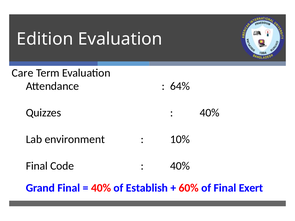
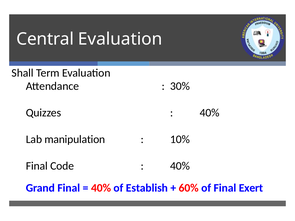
Edition: Edition -> Central (45, 39)
Care: Care -> Shall (23, 73)
64%: 64% -> 30% (180, 86)
environment: environment -> manipulation (75, 140)
